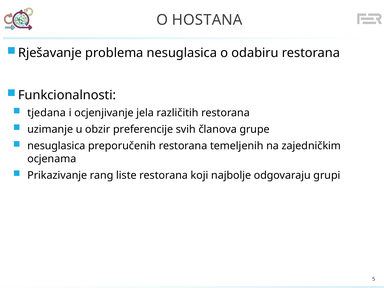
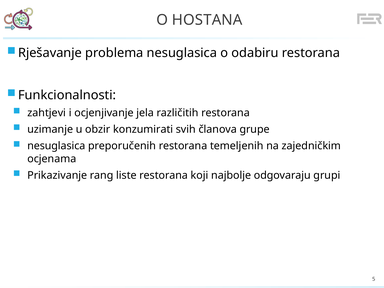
tjedana: tjedana -> zahtjevi (47, 113)
preferencije: preferencije -> konzumirati (143, 129)
